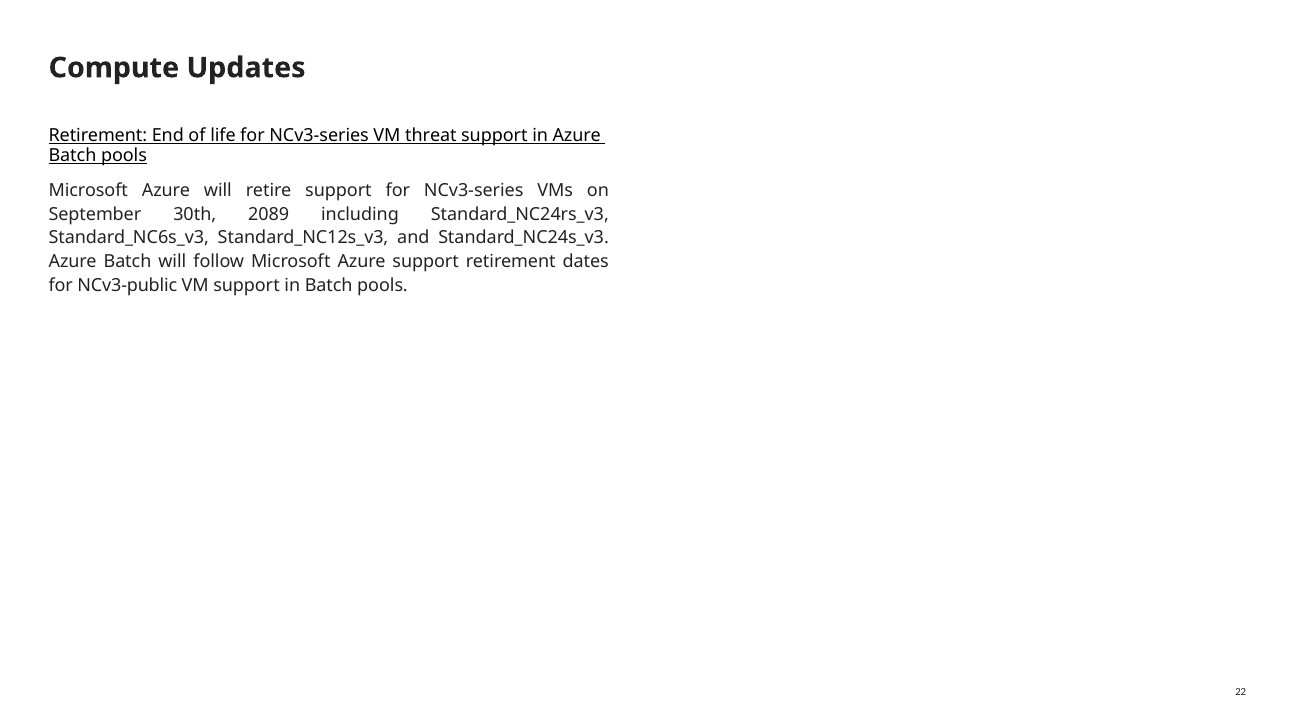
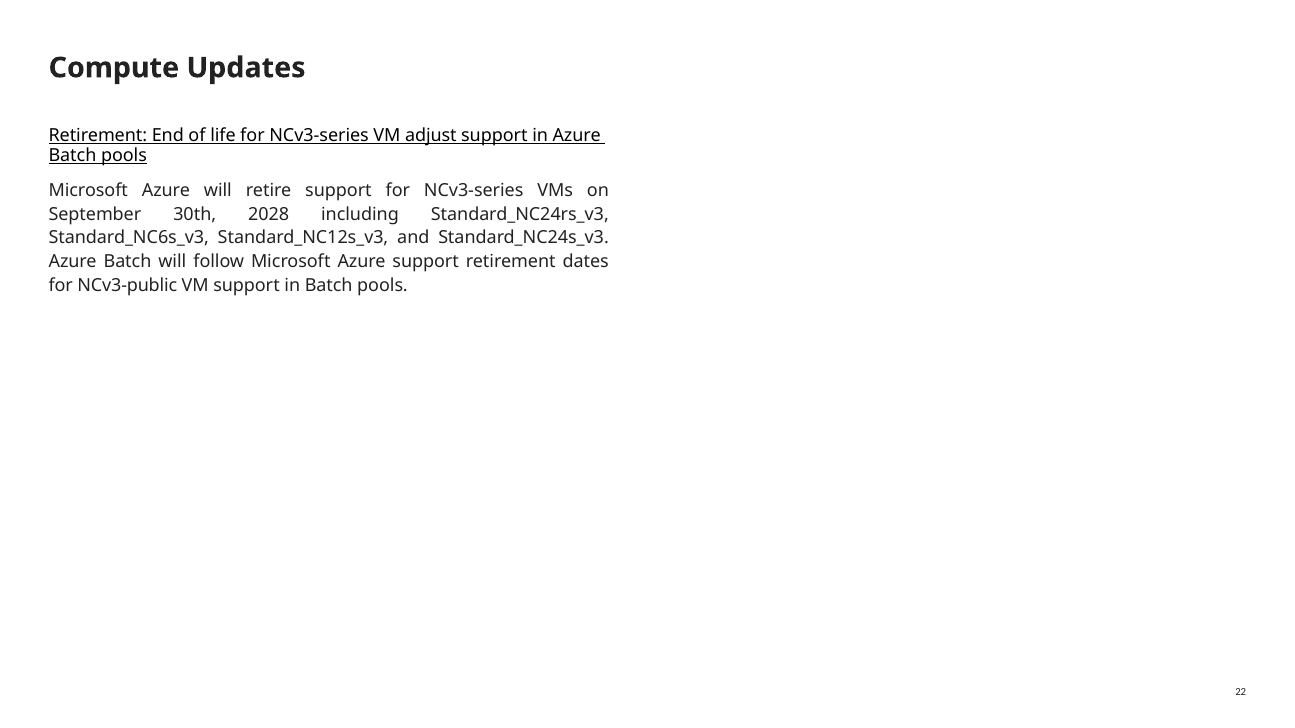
threat: threat -> adjust (431, 135)
2089: 2089 -> 2028 (269, 214)
